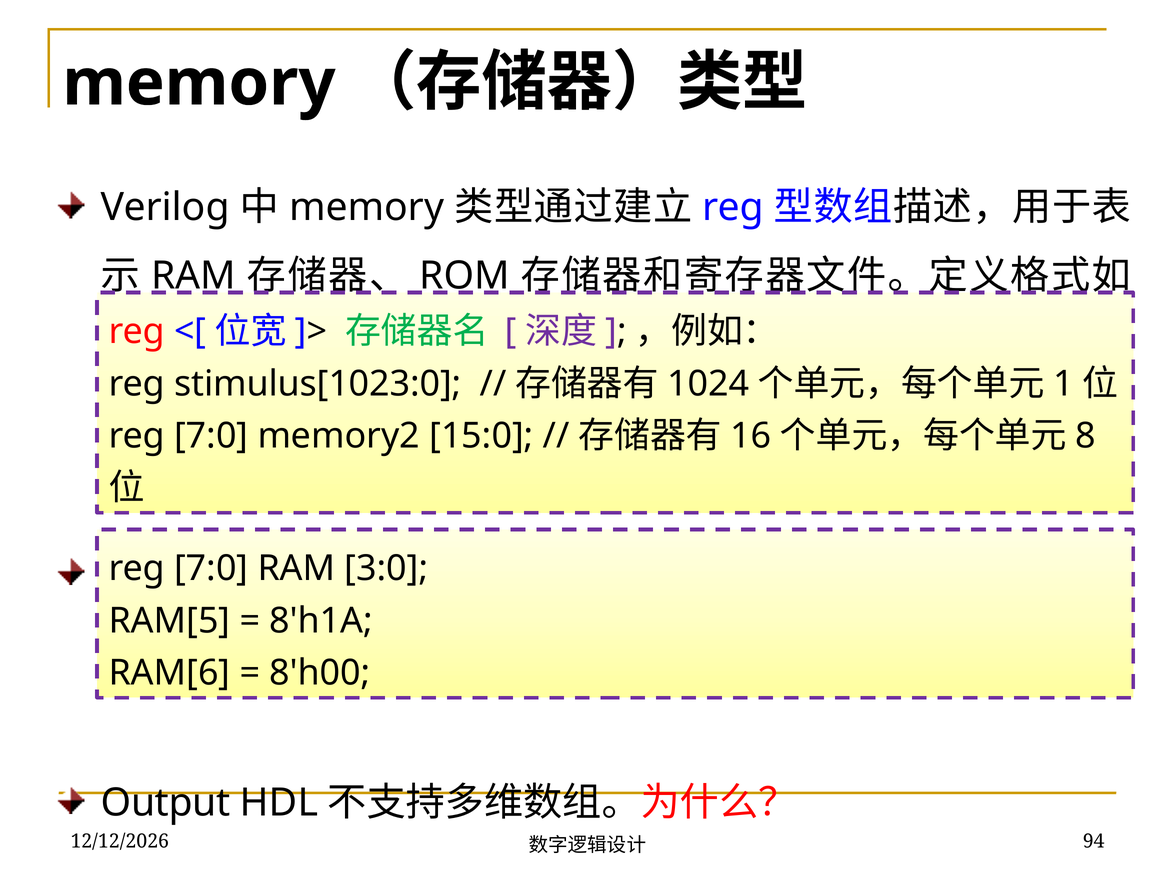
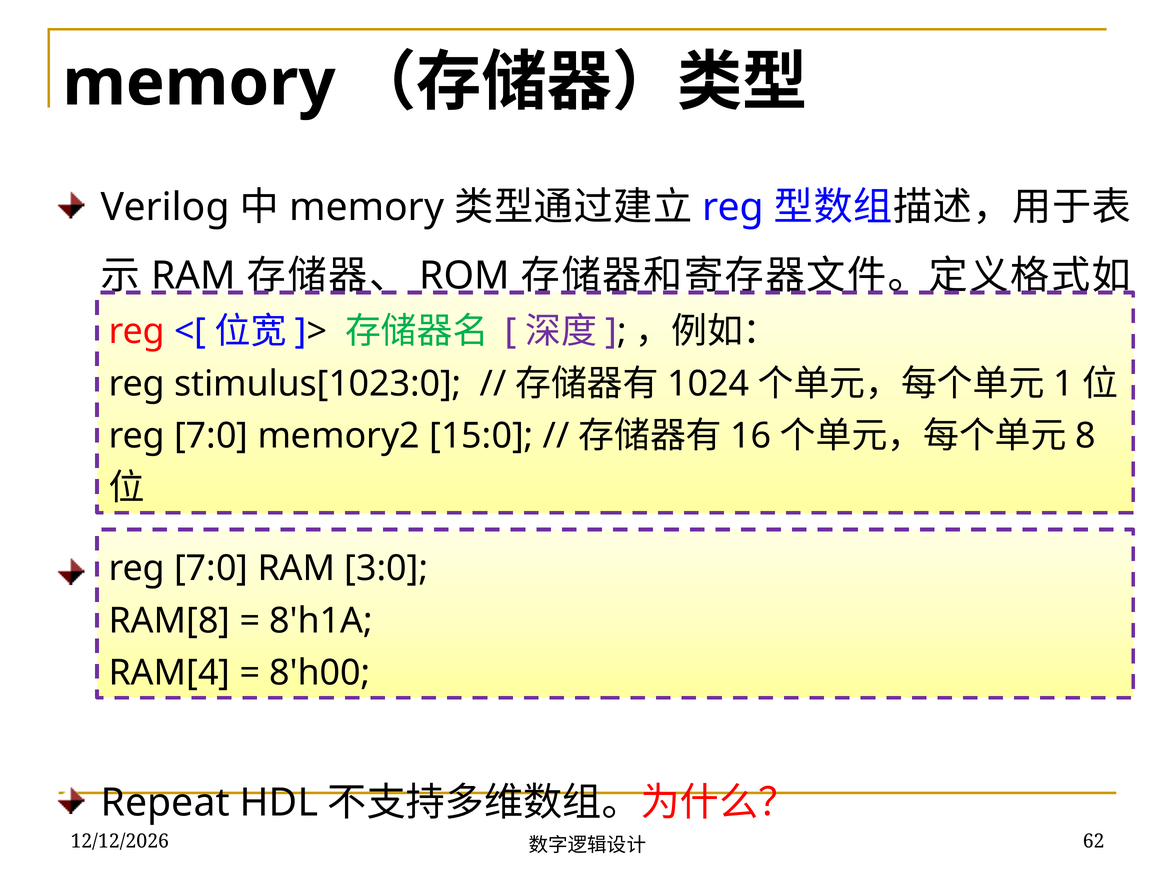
RAM[5: RAM[5 -> RAM[8 (169, 621)
RAM[6: RAM[6 -> RAM[4 (169, 673)
Output: Output -> Repeat (165, 803)
94: 94 -> 62 (1094, 842)
